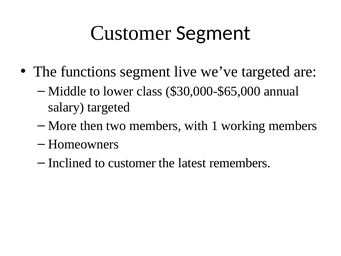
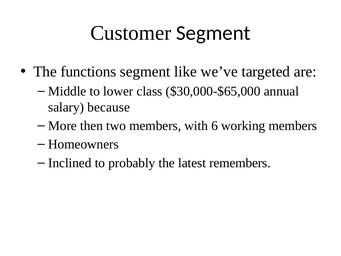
live: live -> like (186, 72)
salary targeted: targeted -> because (109, 107)
1: 1 -> 6 (215, 126)
to customer: customer -> probably (132, 163)
